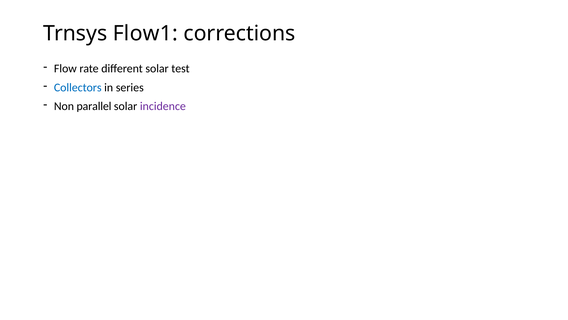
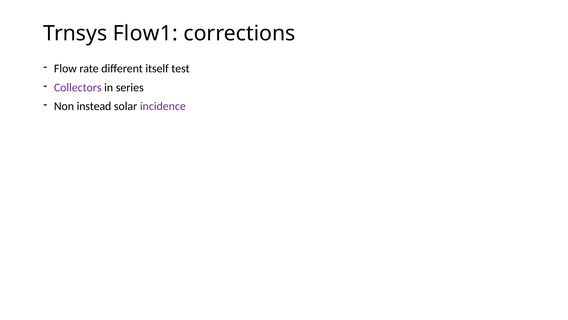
different solar: solar -> itself (157, 69)
Collectors colour: blue -> purple (78, 87)
parallel: parallel -> instead (94, 106)
